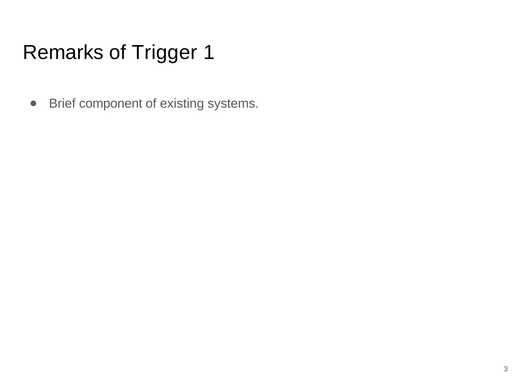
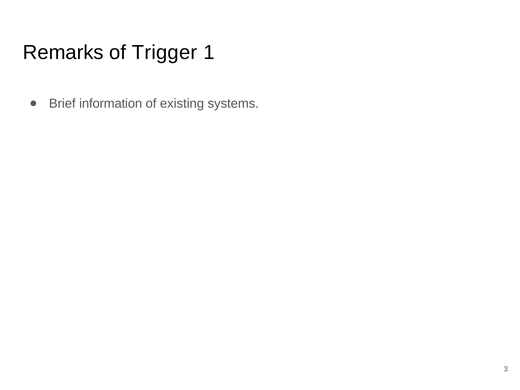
component: component -> information (111, 104)
